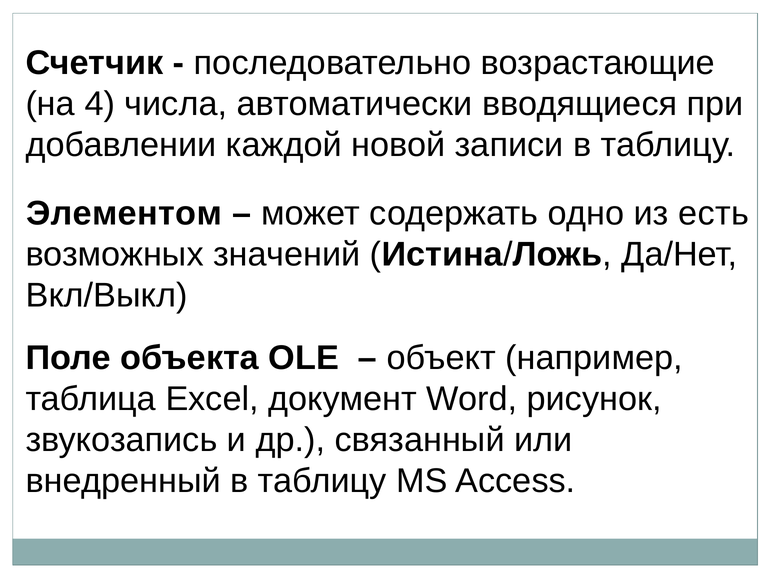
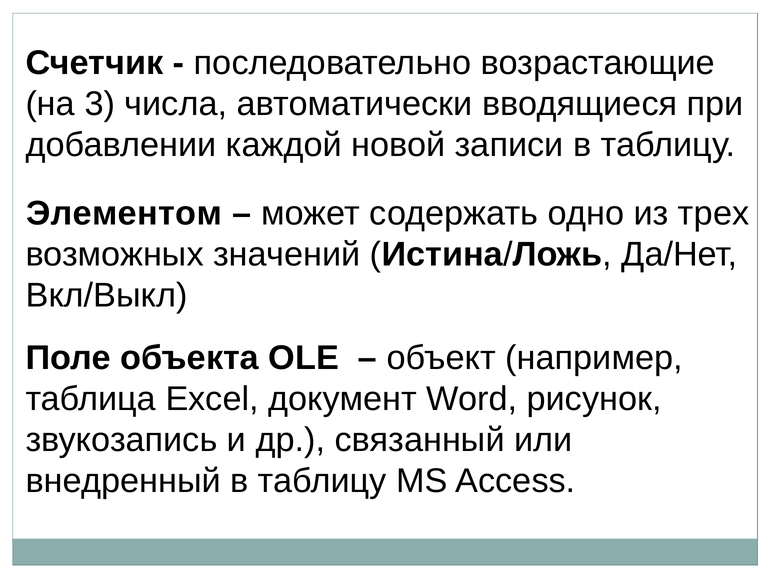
4: 4 -> 3 (100, 104)
есть: есть -> трех (714, 213)
